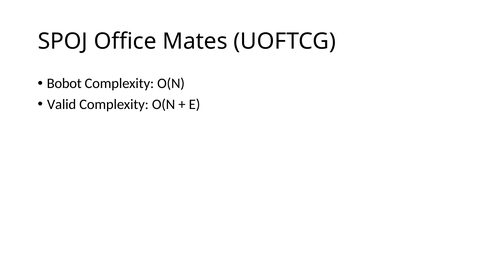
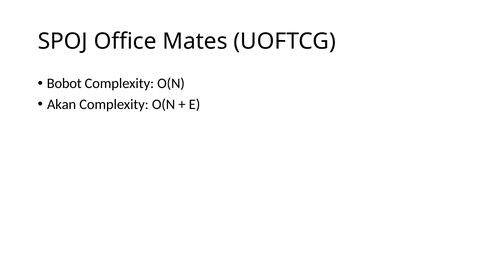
Valid: Valid -> Akan (62, 104)
